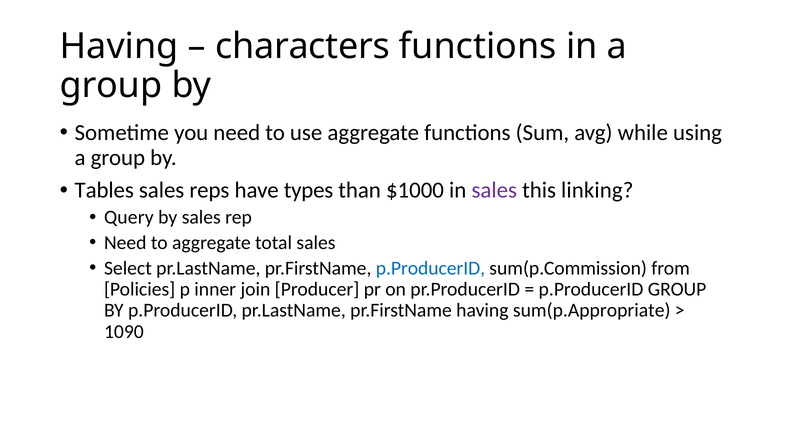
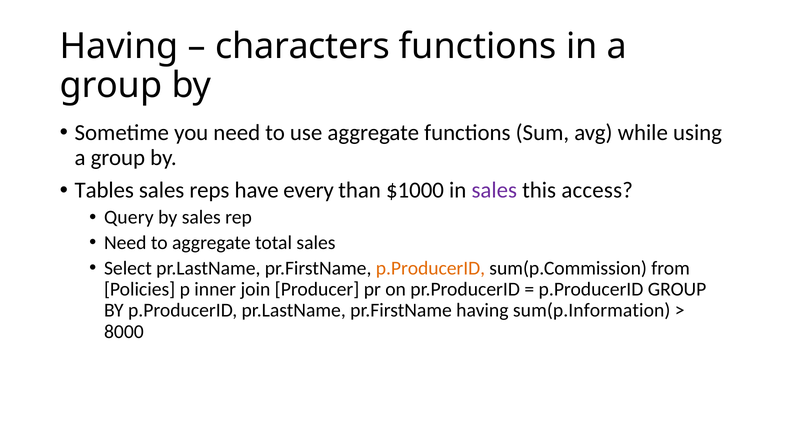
types: types -> every (309, 190)
linking: linking -> access (597, 190)
p.ProducerID colour: blue -> orange (430, 268)
sum(p.Appropriate: sum(p.Appropriate -> sum(p.Information (592, 310)
1090: 1090 -> 8000 (124, 331)
